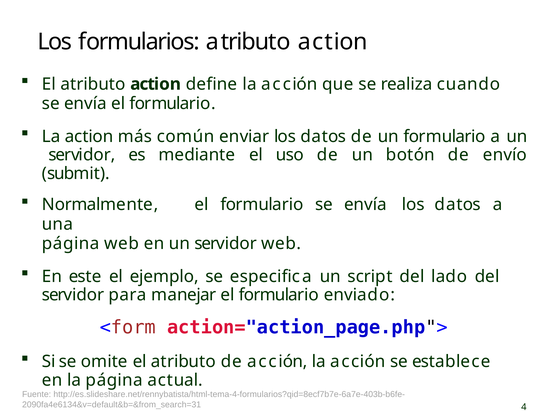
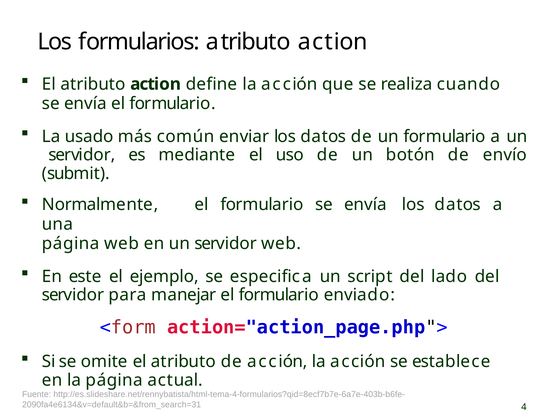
La action: action -> usado (89, 136)
